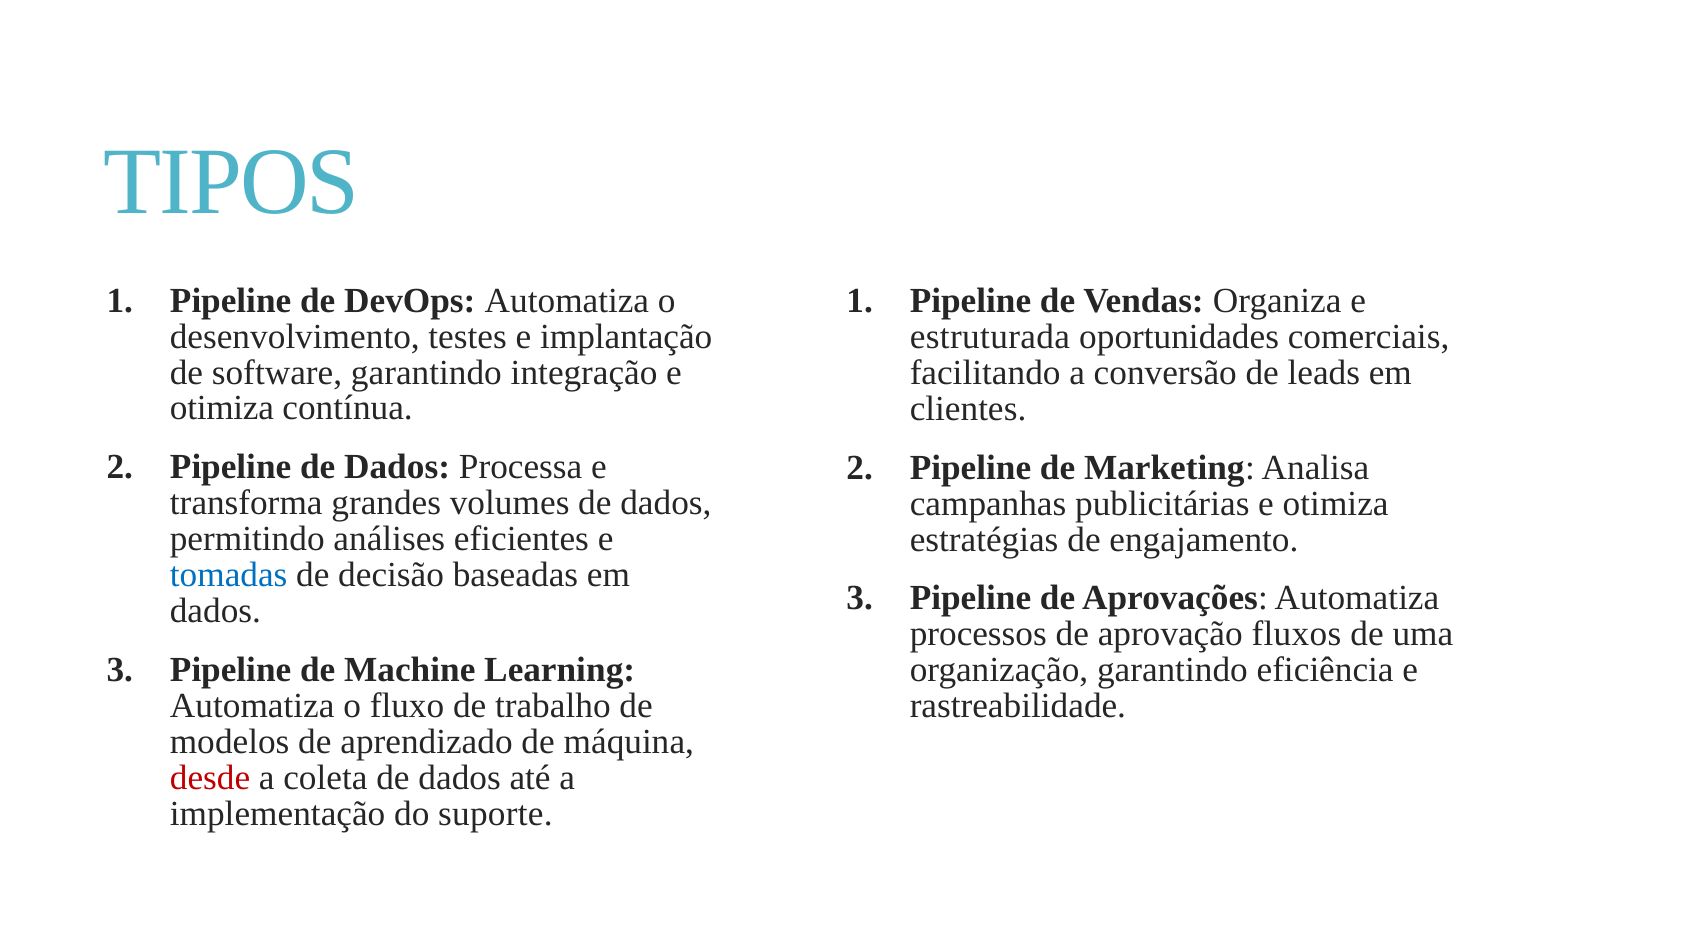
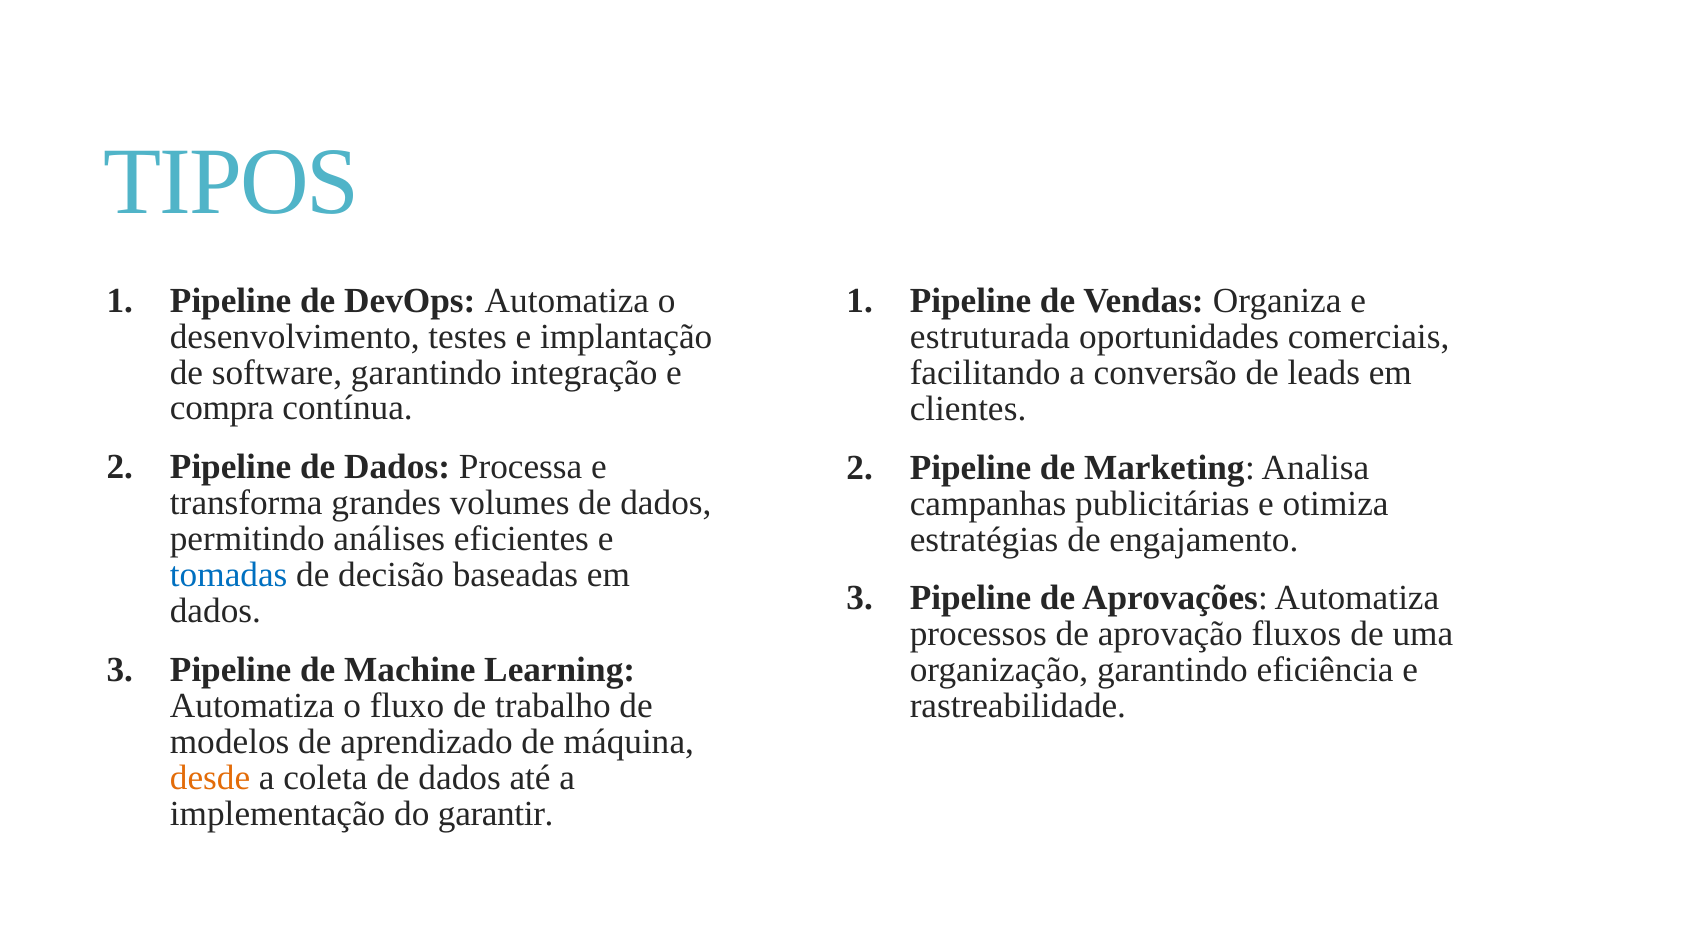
otimiza: otimiza -> compra (222, 408)
desde colour: red -> orange (210, 778)
suporte: suporte -> garantir (496, 814)
